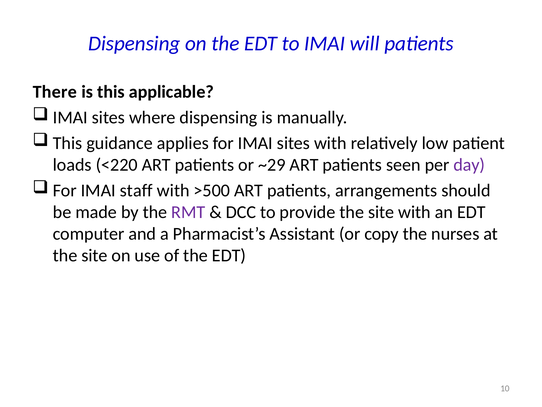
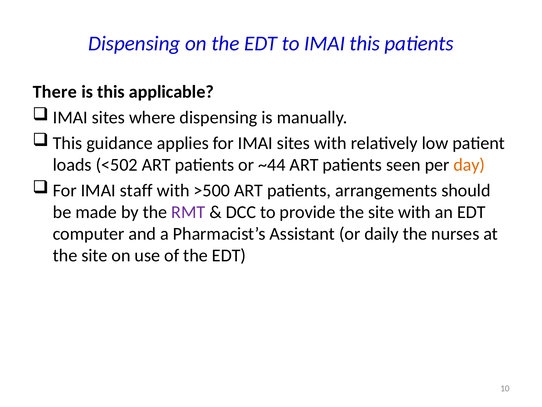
IMAI will: will -> this (365, 43)
<220: <220 -> <502 (117, 165)
~29: ~29 -> ~44 (272, 165)
day colour: purple -> orange (469, 165)
copy: copy -> daily (382, 234)
